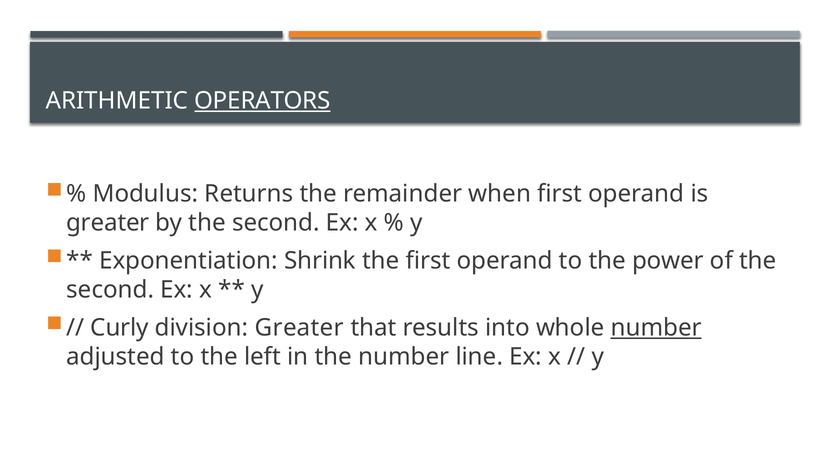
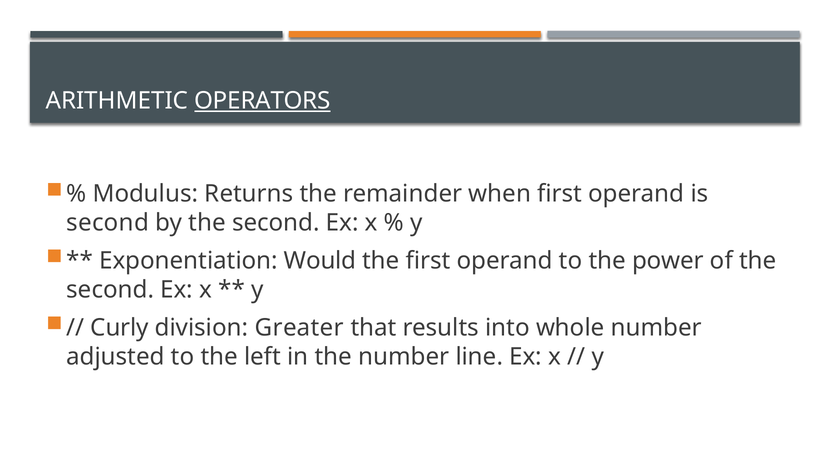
greater: greater -> second (108, 223)
Shrink: Shrink -> Would (320, 261)
number underline: present -> none (656, 328)
